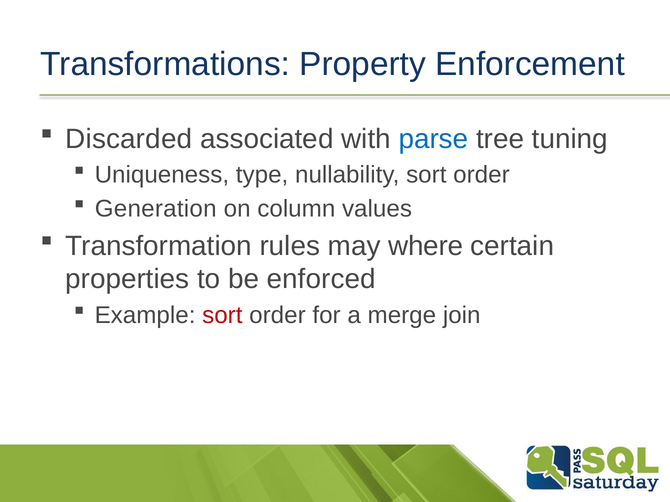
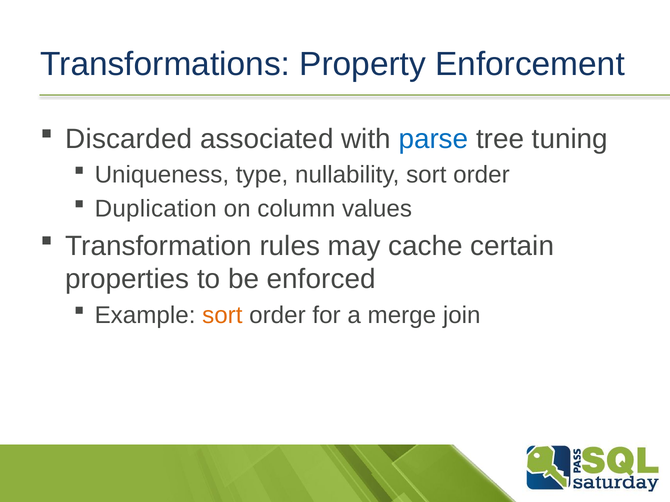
Generation: Generation -> Duplication (156, 209)
where: where -> cache (425, 246)
sort colour: red -> orange (222, 315)
